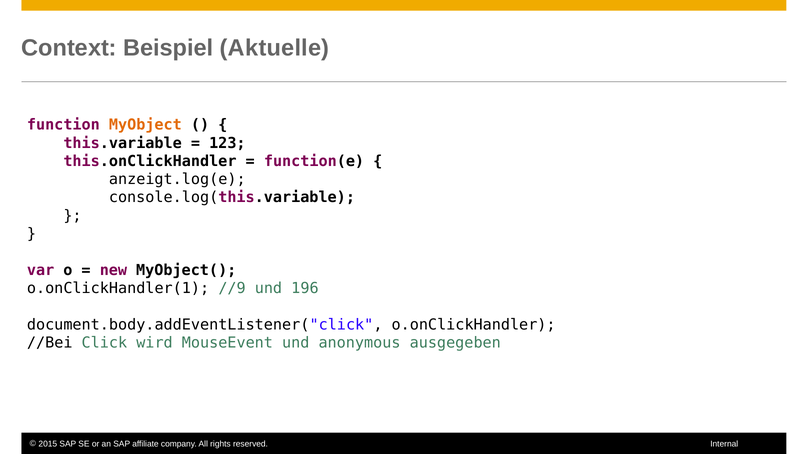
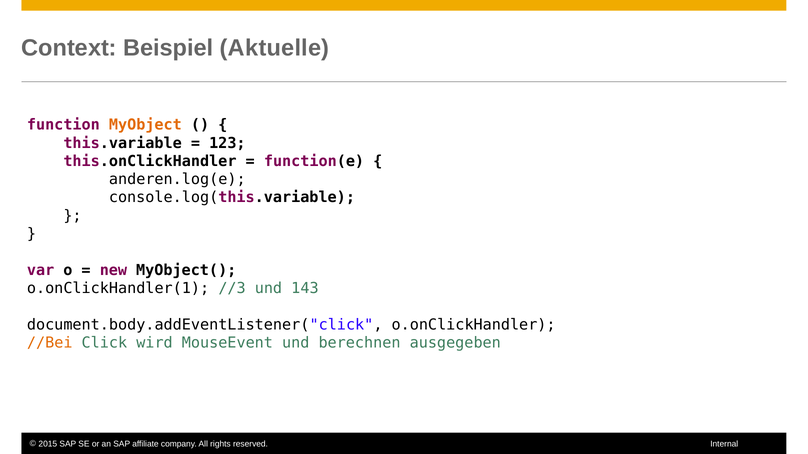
anzeigt.log(e: anzeigt.log(e -> anderen.log(e (177, 180)
//9: //9 -> //3 (232, 289)
196: 196 -> 143 (305, 289)
//Bei colour: black -> orange (50, 343)
anonymous: anonymous -> berechnen (360, 343)
